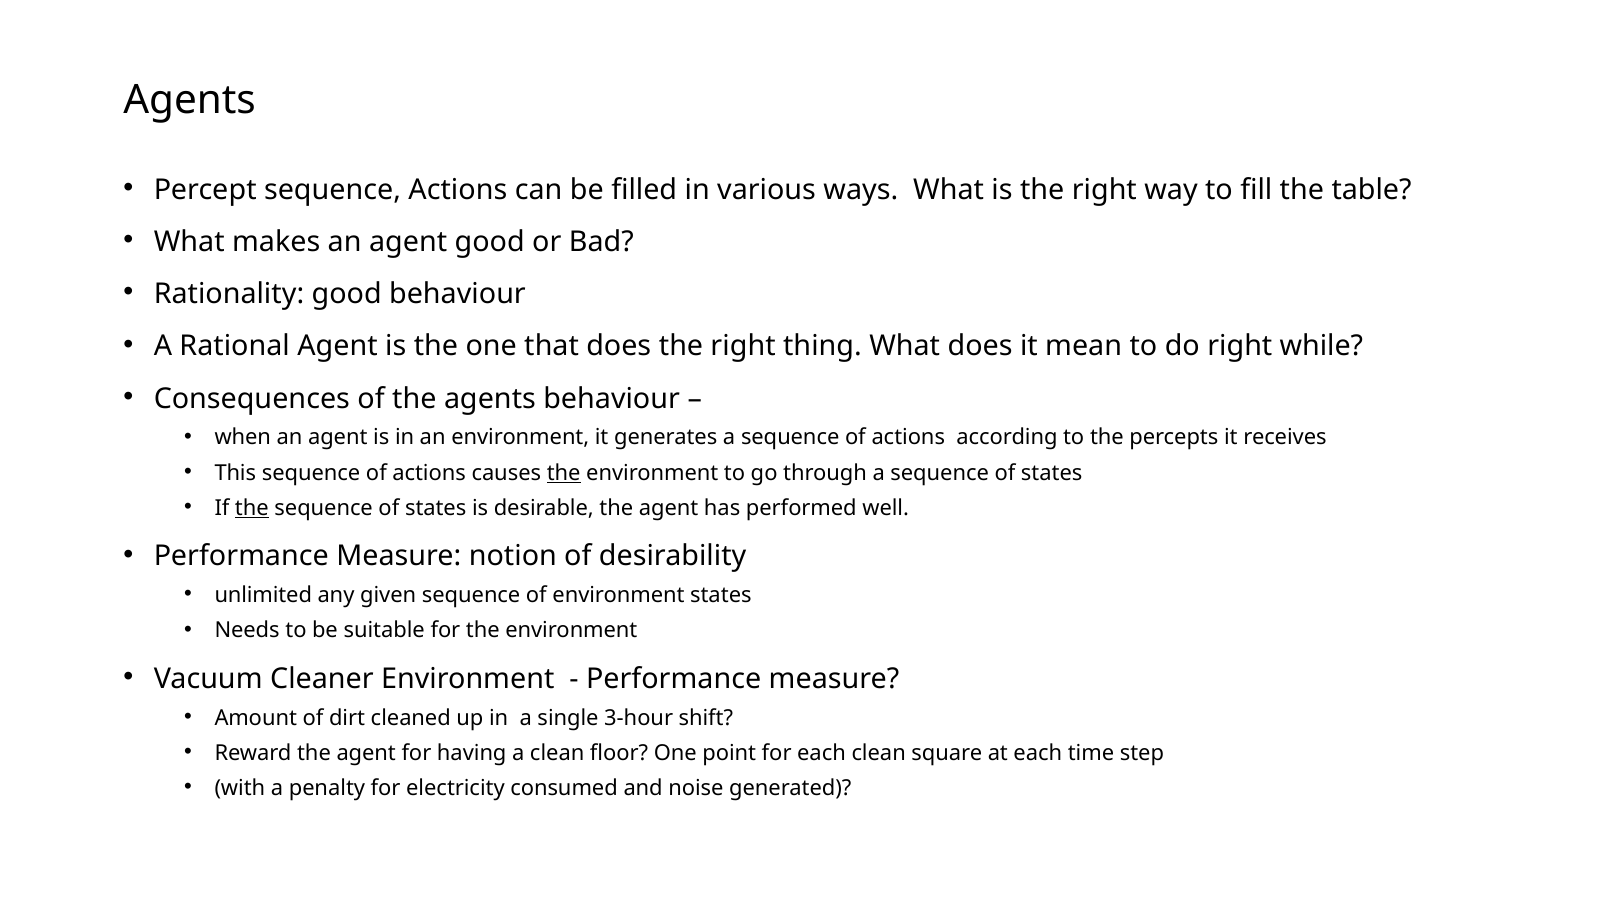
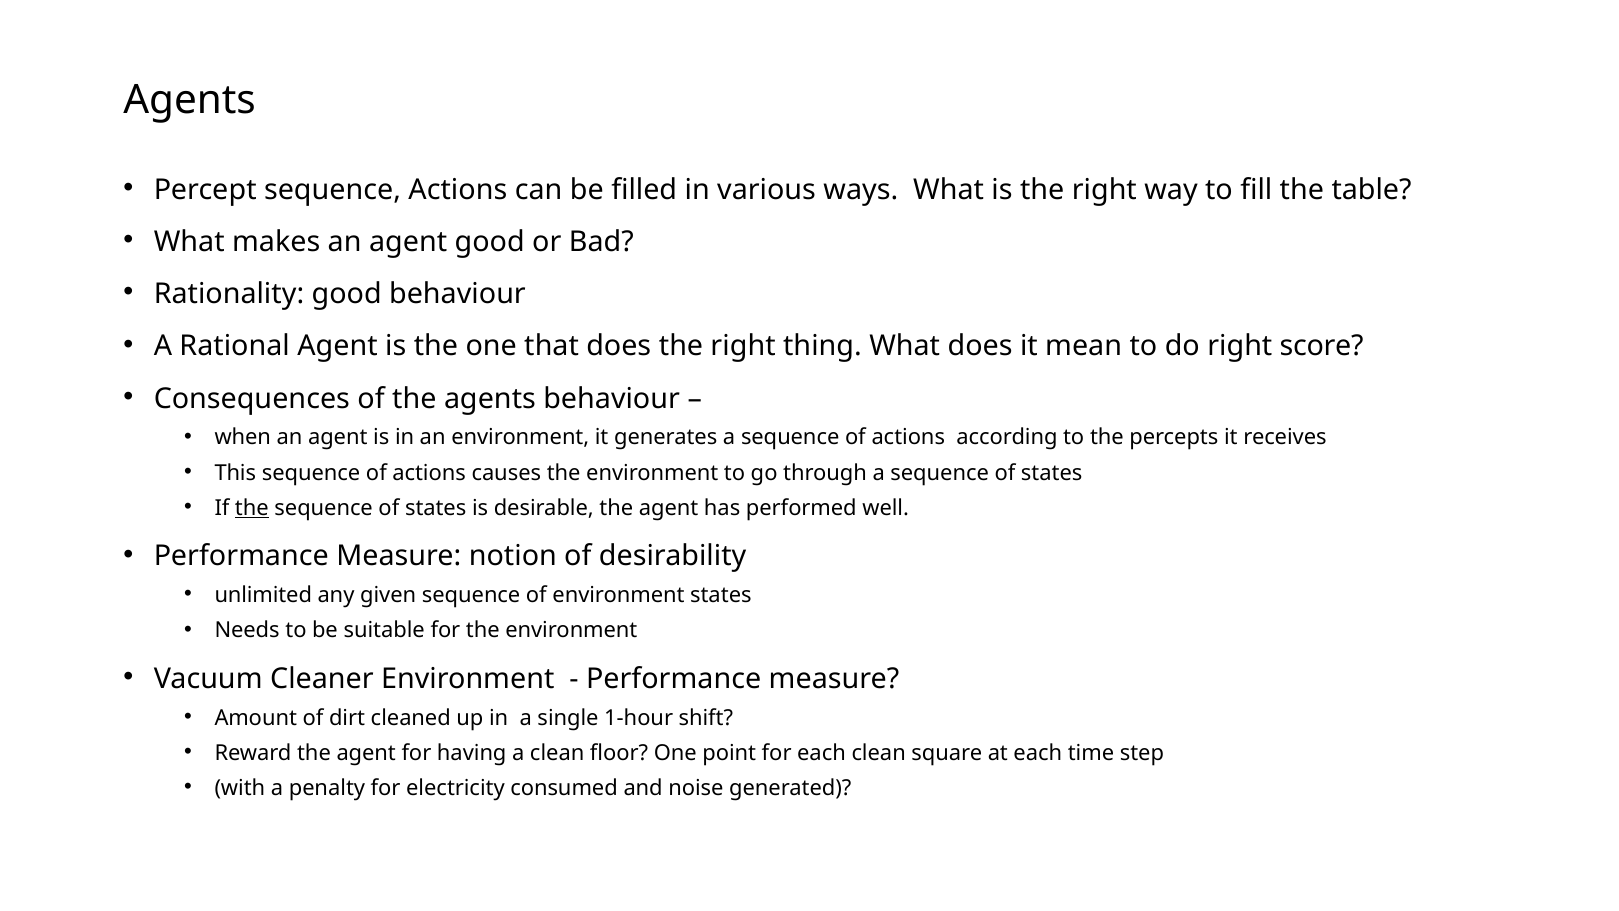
while: while -> score (1322, 346)
the underline: present -> none (564, 473)
3-hour: 3-hour -> 1-hour (639, 718)
